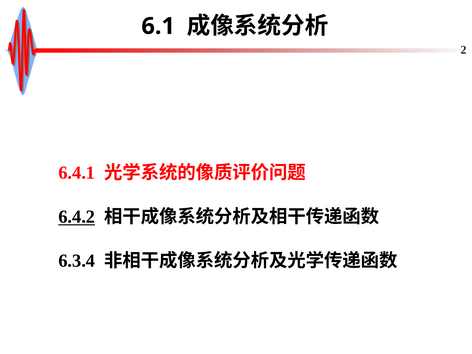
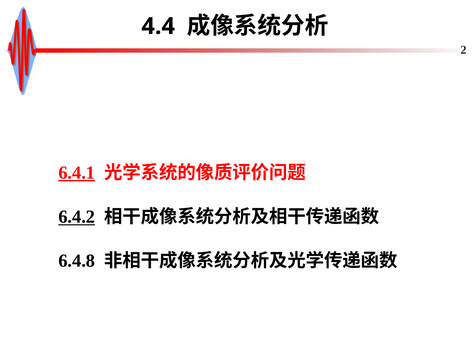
6.1: 6.1 -> 4.4 (158, 26)
6.4.1 underline: none -> present (77, 173)
6.3.4: 6.3.4 -> 6.4.8 (77, 261)
